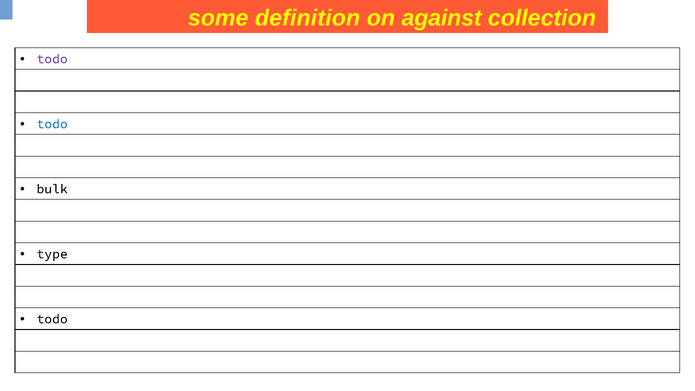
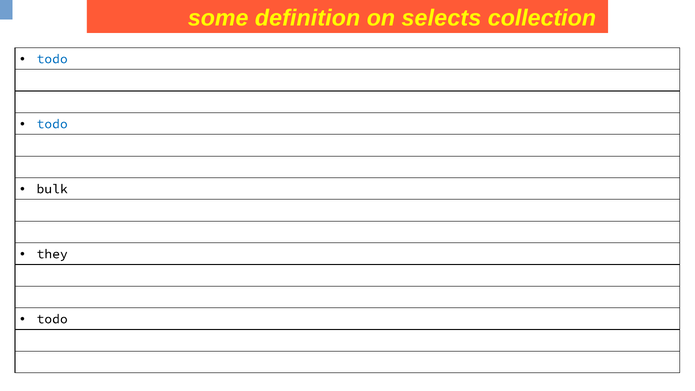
against: against -> selects (441, 18)
todo colour: purple -> blue (52, 59)
type: type -> they (52, 254)
